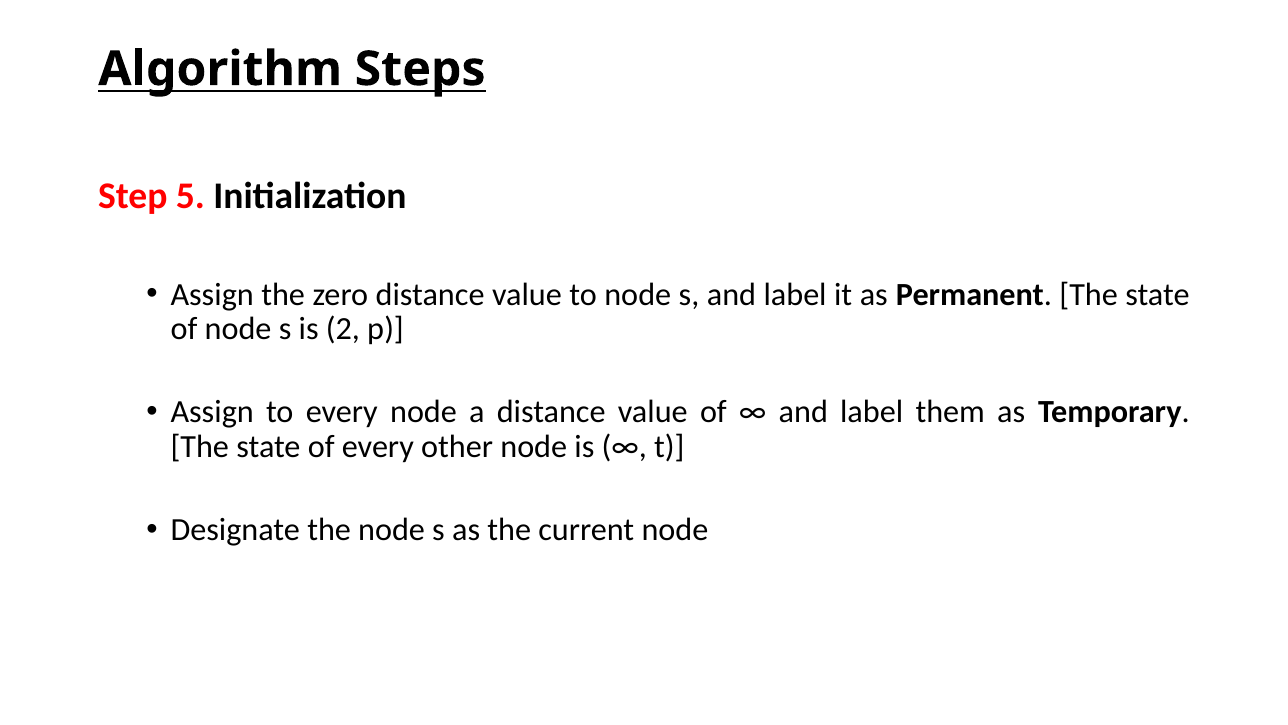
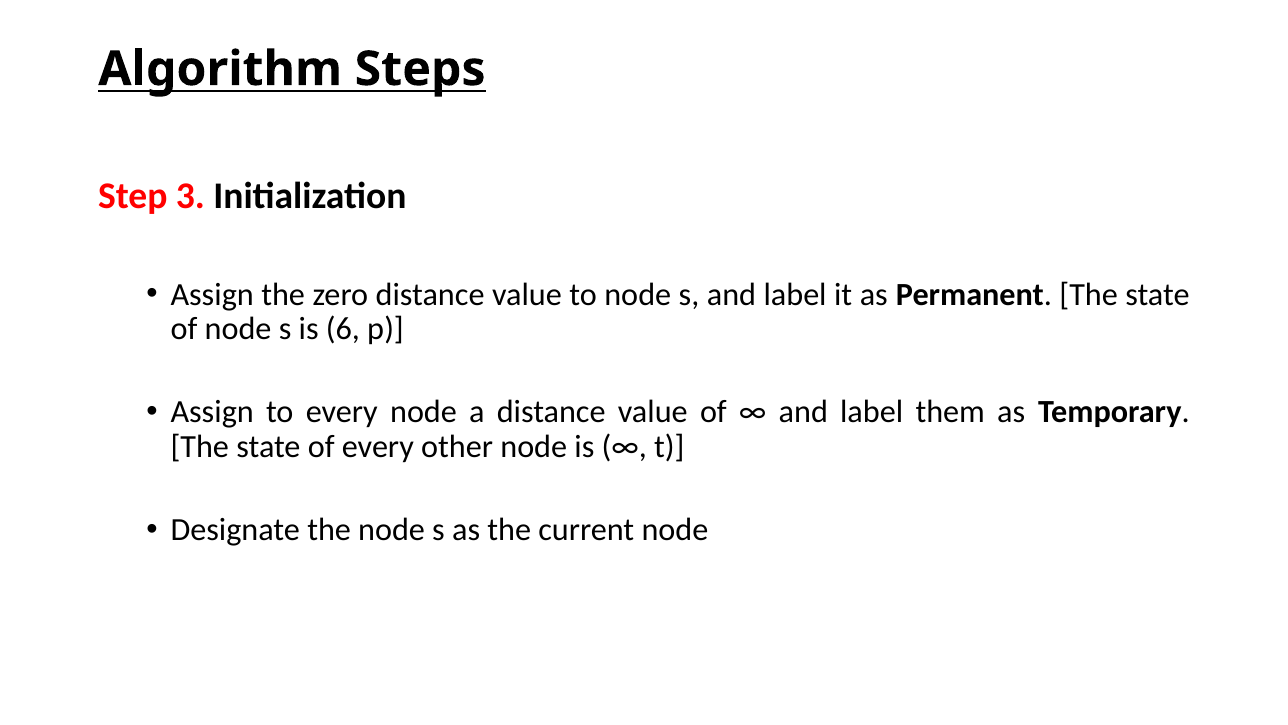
5: 5 -> 3 (190, 196)
2: 2 -> 6 (343, 329)
